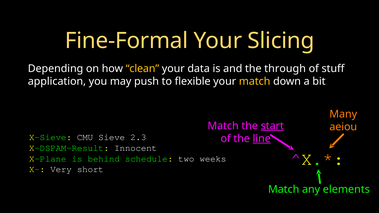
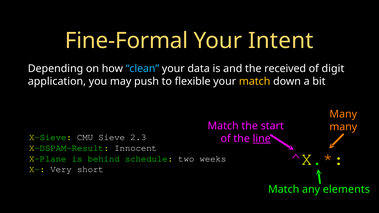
Slicing: Slicing -> Intent (281, 41)
clean colour: yellow -> light blue (142, 69)
through: through -> received (285, 69)
stuff: stuff -> digit (333, 69)
start underline: present -> none (272, 126)
aeiou: aeiou -> many (343, 127)
